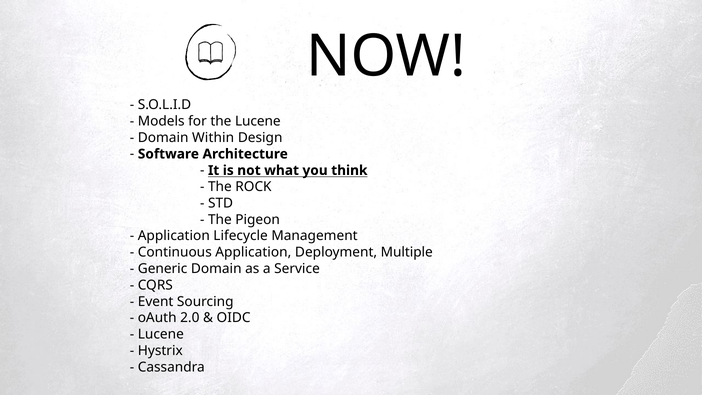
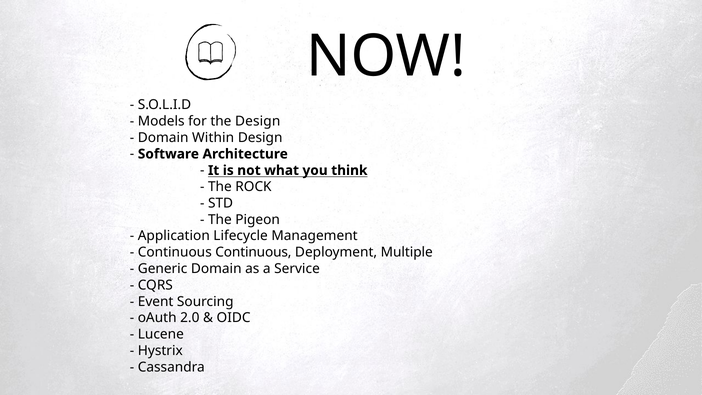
the Lucene: Lucene -> Design (258, 121)
Continuous Application: Application -> Continuous (253, 252)
